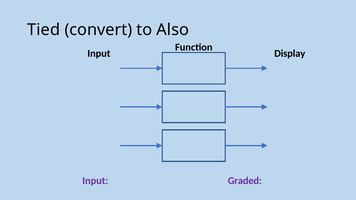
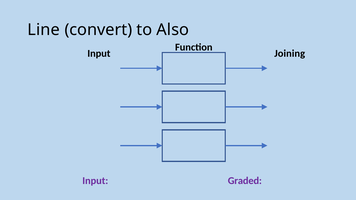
Tied: Tied -> Line (44, 30)
Display: Display -> Joining (290, 53)
